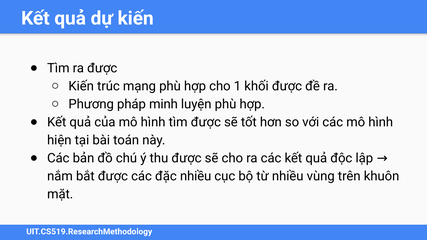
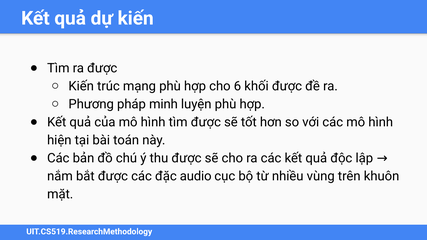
1: 1 -> 6 (237, 86)
đặc nhiều: nhiều -> audio (196, 176)
